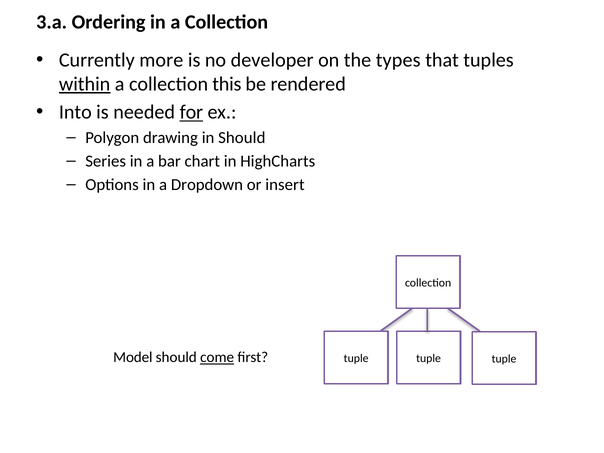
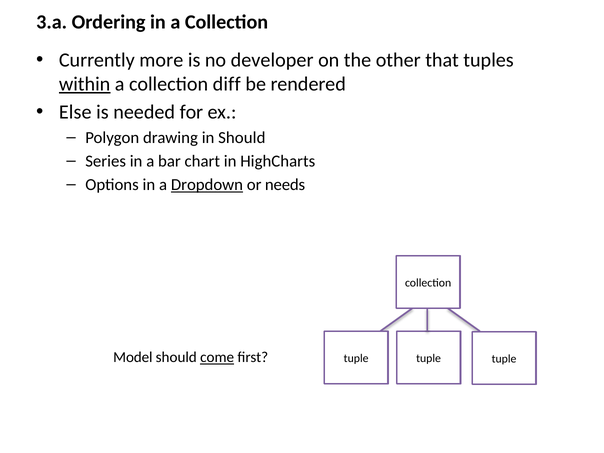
types: types -> other (398, 60)
this: this -> diff (227, 84)
Into: Into -> Else (75, 112)
for underline: present -> none (191, 112)
Dropdown underline: none -> present (207, 185)
insert: insert -> needs (285, 185)
